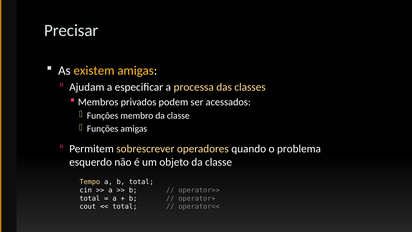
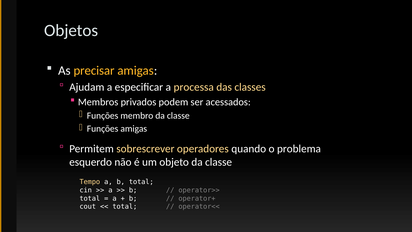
Precisar: Precisar -> Objetos (71, 30)
existem: existem -> precisar (94, 70)
